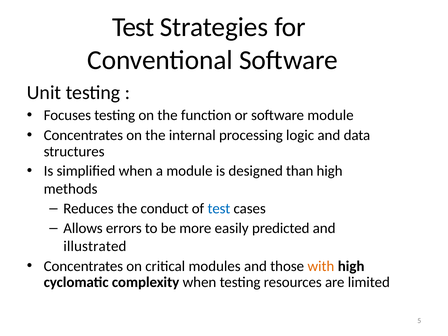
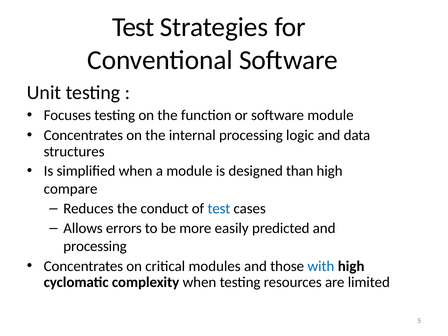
methods: methods -> compare (71, 189)
illustrated: illustrated -> processing (95, 246)
with colour: orange -> blue (321, 266)
